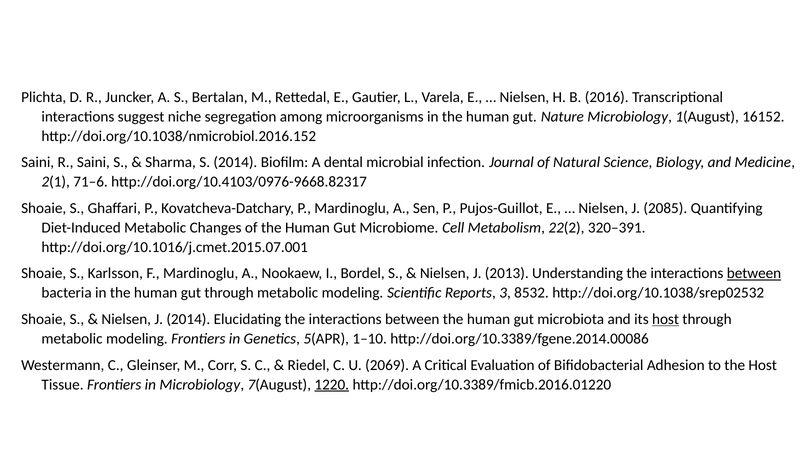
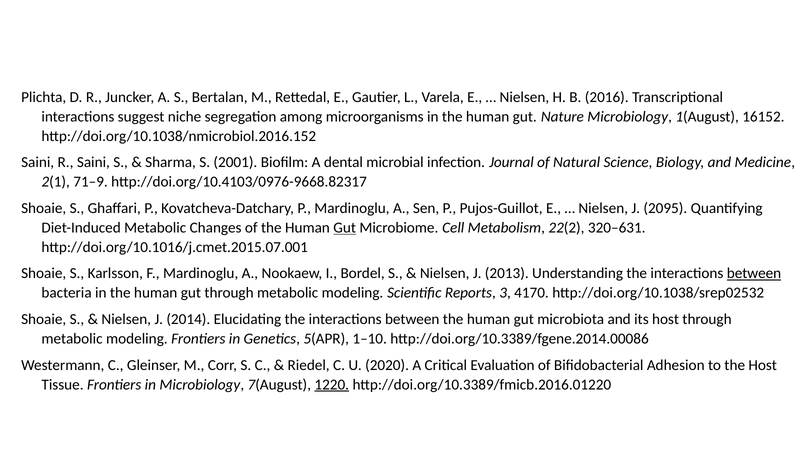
S 2014: 2014 -> 2001 (235, 162)
71–6: 71–6 -> 71–9 (91, 182)
2085: 2085 -> 2095 (665, 208)
Gut underline: none -> present (345, 228)
320–391: 320–391 -> 320–631 (617, 228)
8532: 8532 -> 4170 (532, 293)
host underline: present -> none (666, 319)
2069: 2069 -> 2020 (387, 365)
